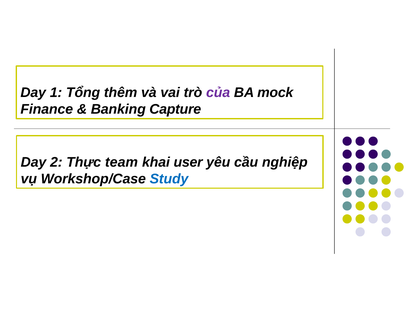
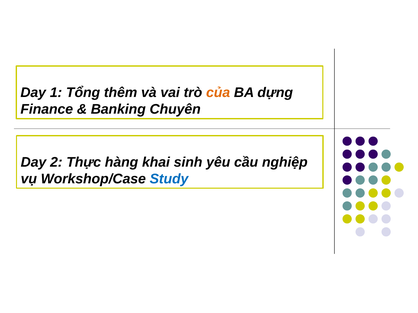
của colour: purple -> orange (218, 93)
mock: mock -> dựng (275, 93)
Capture: Capture -> Chuyên (175, 109)
team: team -> hàng (122, 162)
user: user -> sinh (188, 162)
